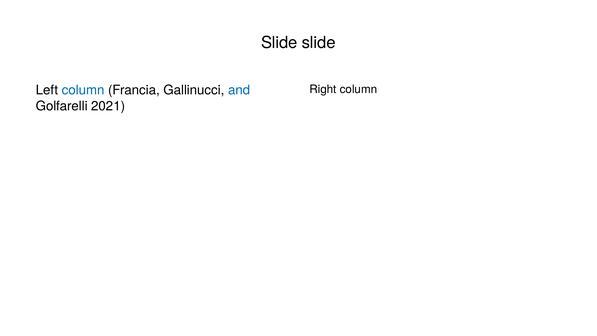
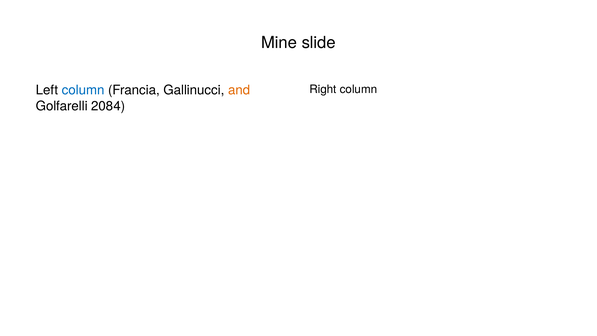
Slide: Slide -> Mine (279, 43)
and colour: blue -> orange (239, 90)
2021: 2021 -> 2084 (108, 106)
